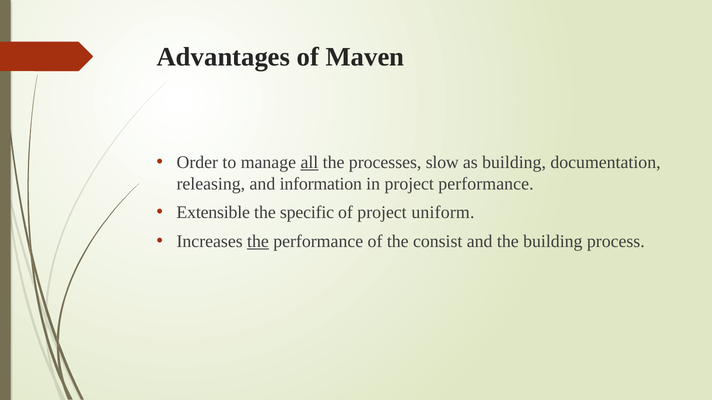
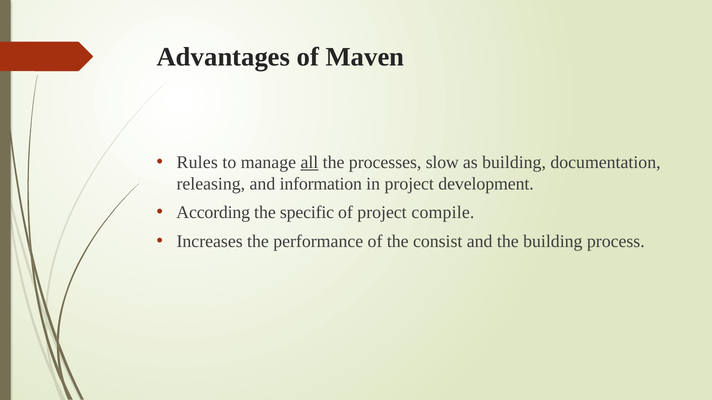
Order: Order -> Rules (197, 163)
project performance: performance -> development (486, 184)
Extensible: Extensible -> According (213, 213)
uniform: uniform -> compile (443, 213)
the underline: present -> none (258, 242)
